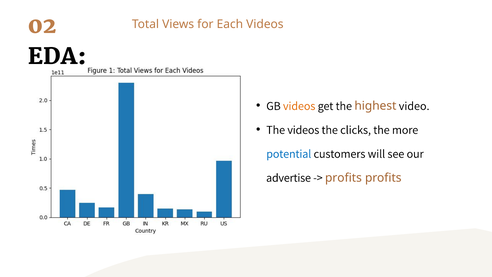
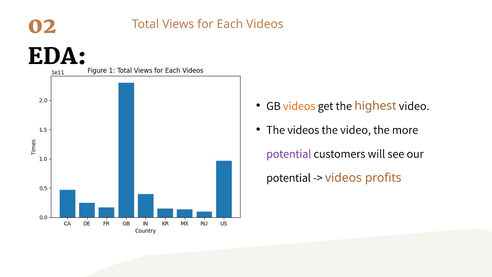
the clicks: clicks -> video (356, 130)
potential colour: blue -> purple (289, 154)
advertise: advertise -> potential (289, 178)
profits: profits -> videos (343, 178)
